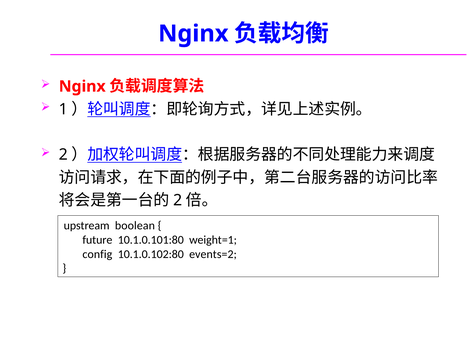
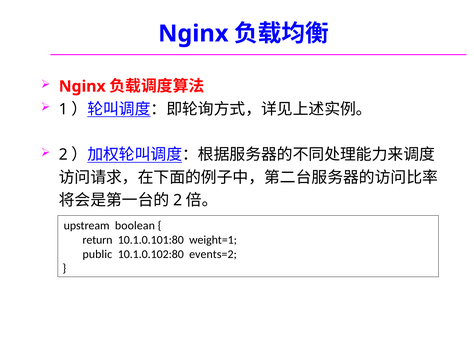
future: future -> return (97, 240)
config: config -> public (97, 254)
